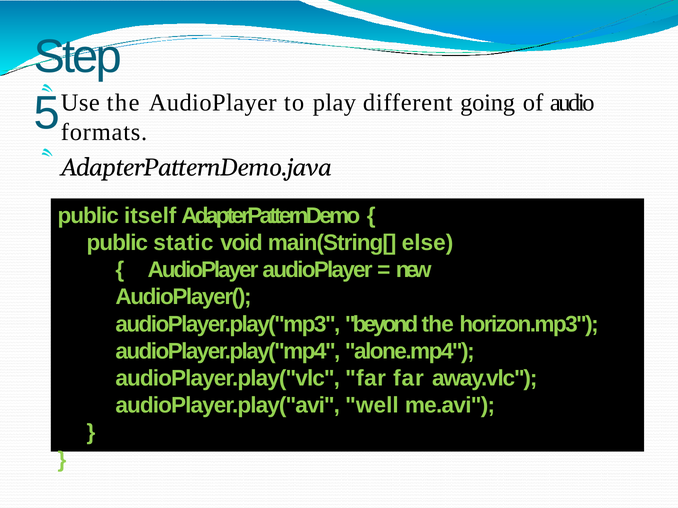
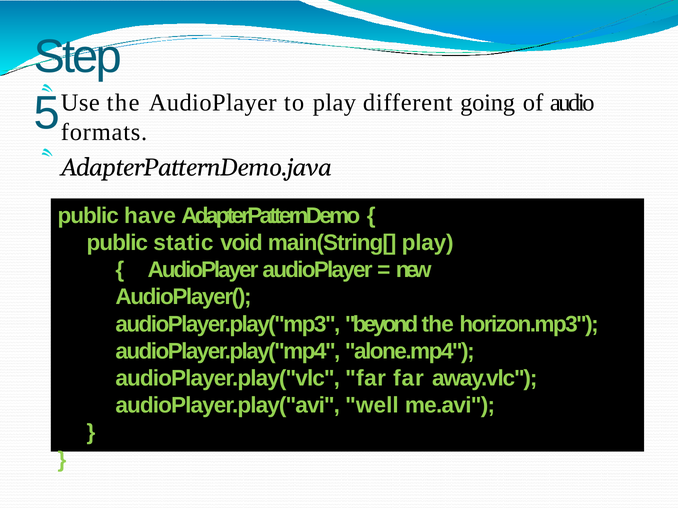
itself: itself -> have (150, 216)
main(String[ else: else -> play (428, 243)
